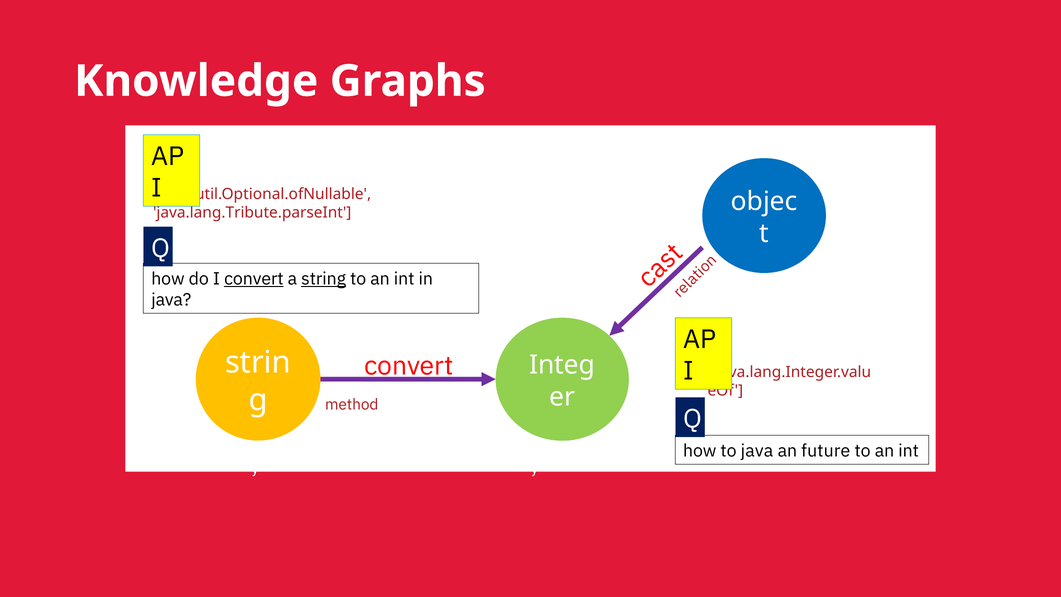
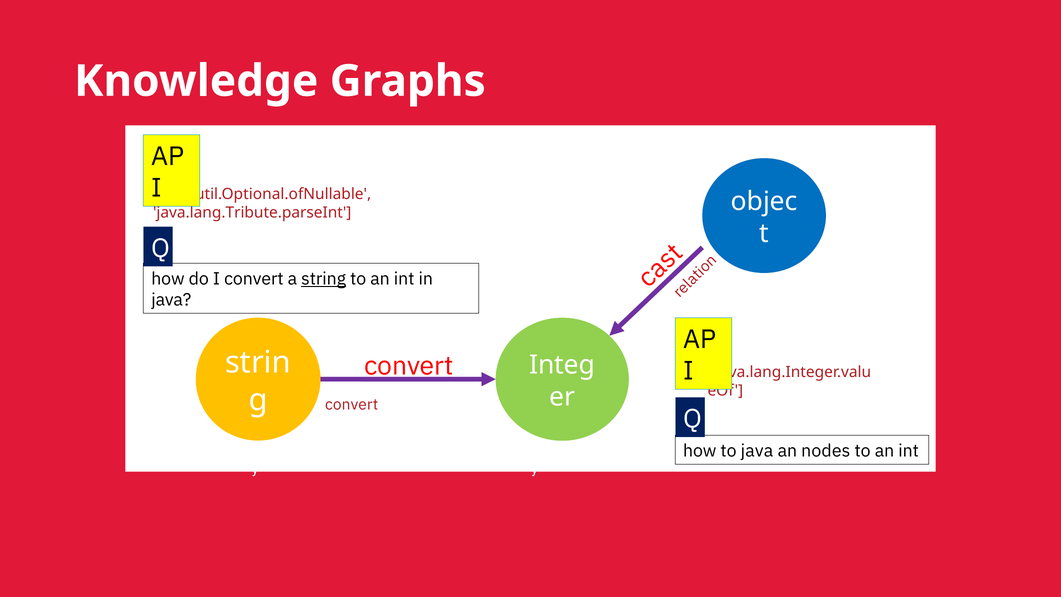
convert underline: present -> none (254, 279)
method: method -> convert (352, 404)
future: future -> nodes (826, 451)
